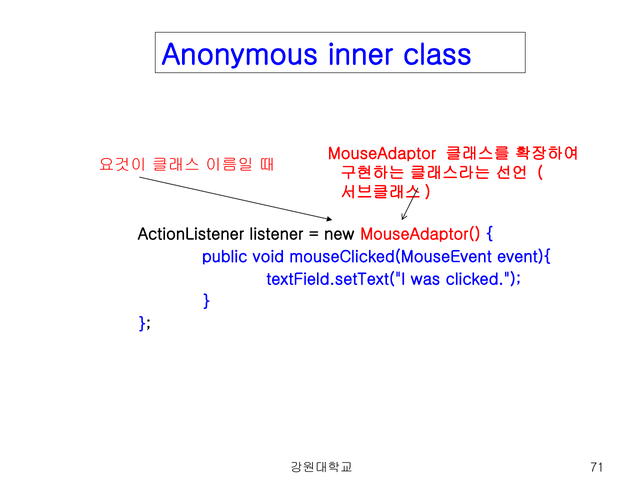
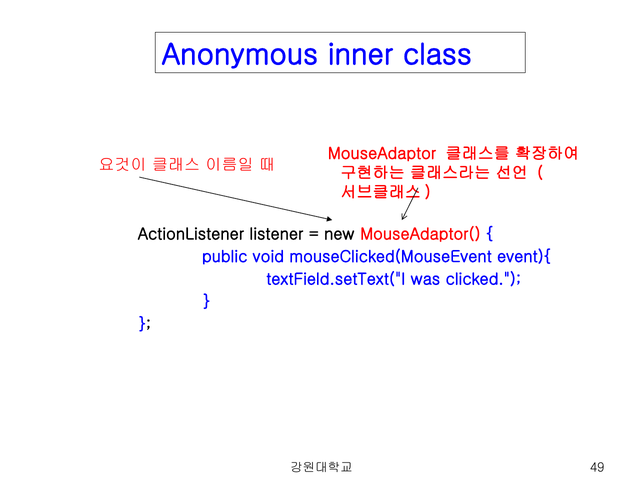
71: 71 -> 49 (597, 467)
